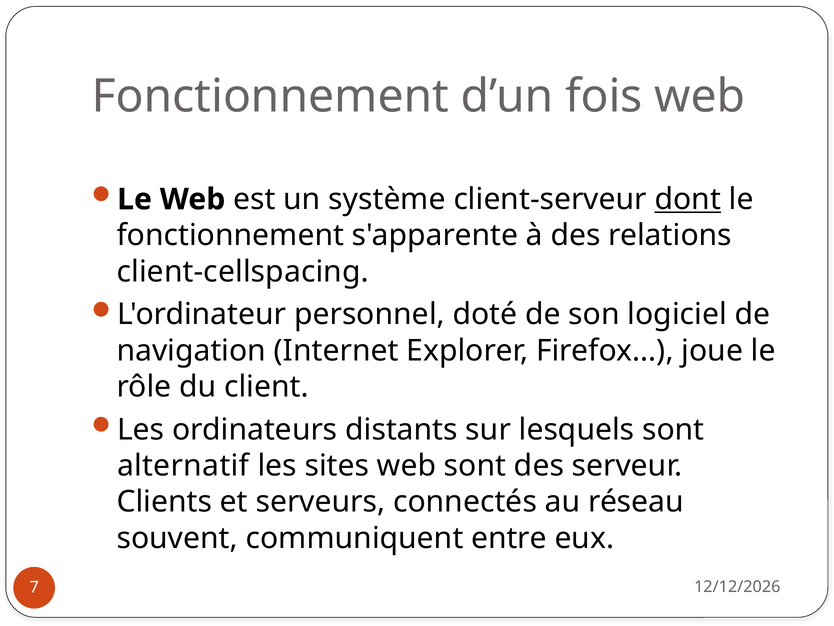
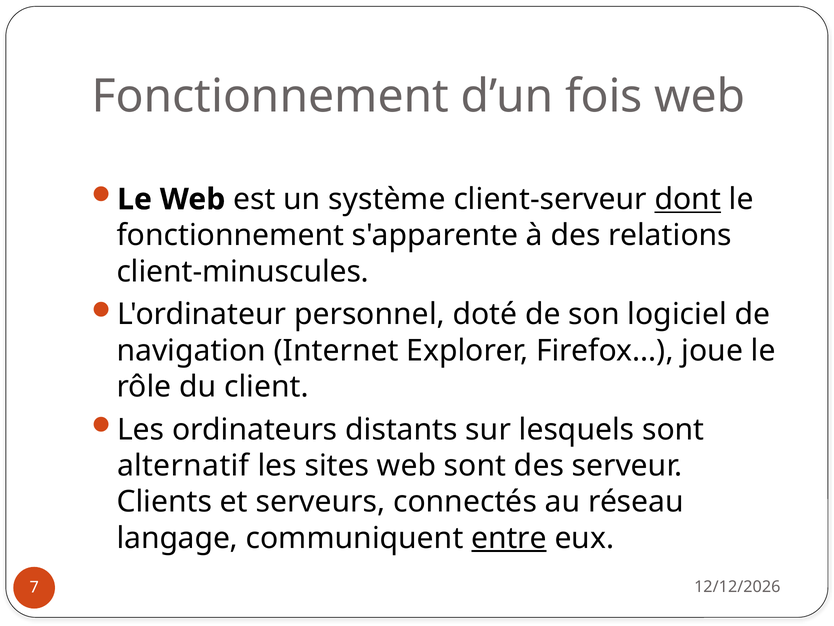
client-cellspacing: client-cellspacing -> client-minuscules (243, 271)
souvent: souvent -> langage (177, 538)
entre underline: none -> present (509, 538)
